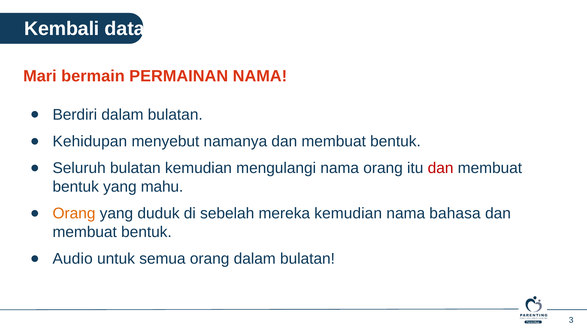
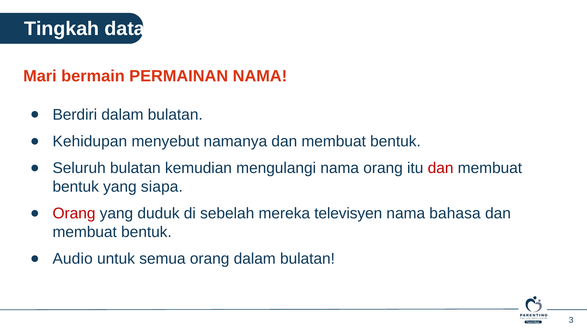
Kembali: Kembali -> Tingkah (62, 29)
mahu: mahu -> siapa (162, 187)
Orang colour: orange -> red (74, 214)
mereka kemudian: kemudian -> televisyen (348, 214)
